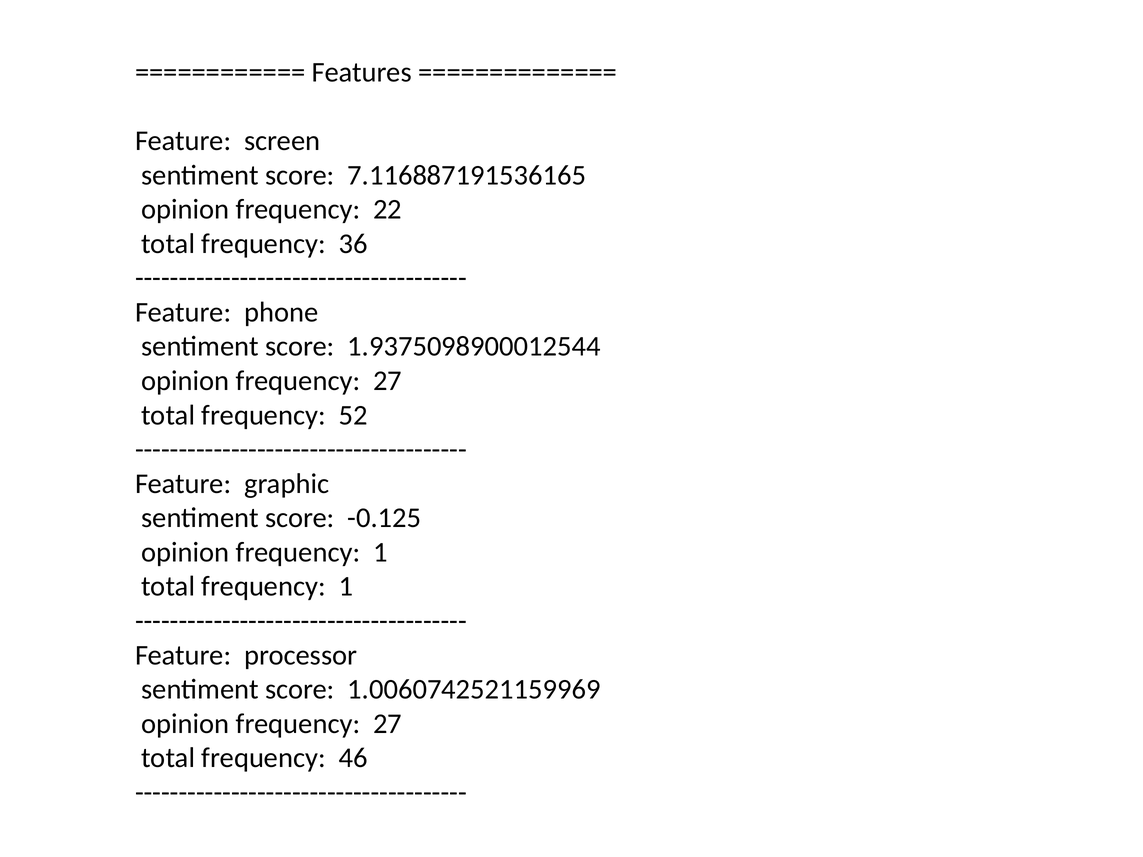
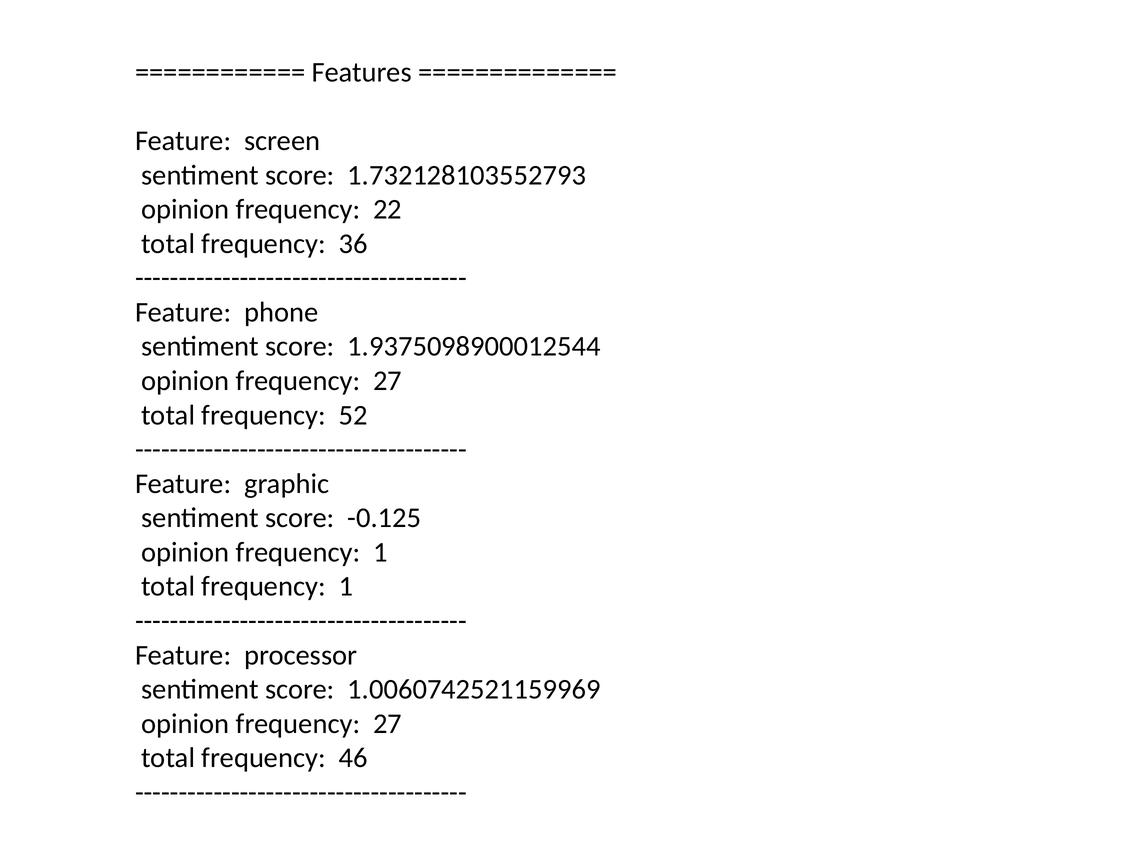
7.116887191536165: 7.116887191536165 -> 1.732128103552793 (467, 175)
